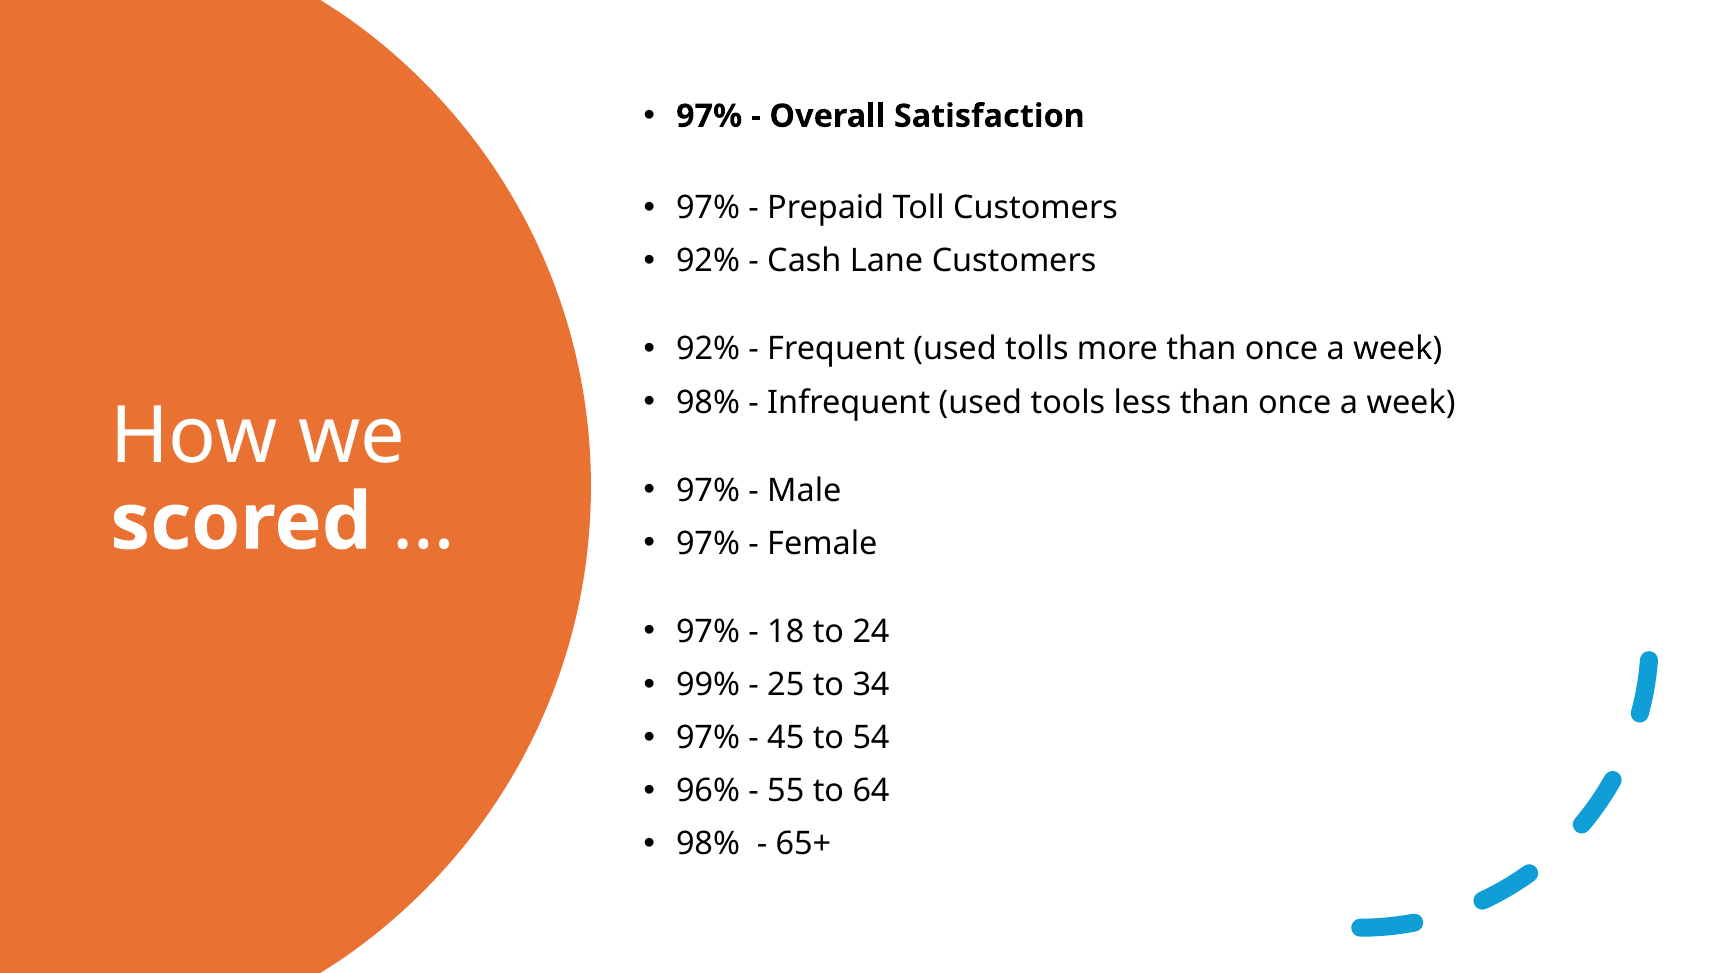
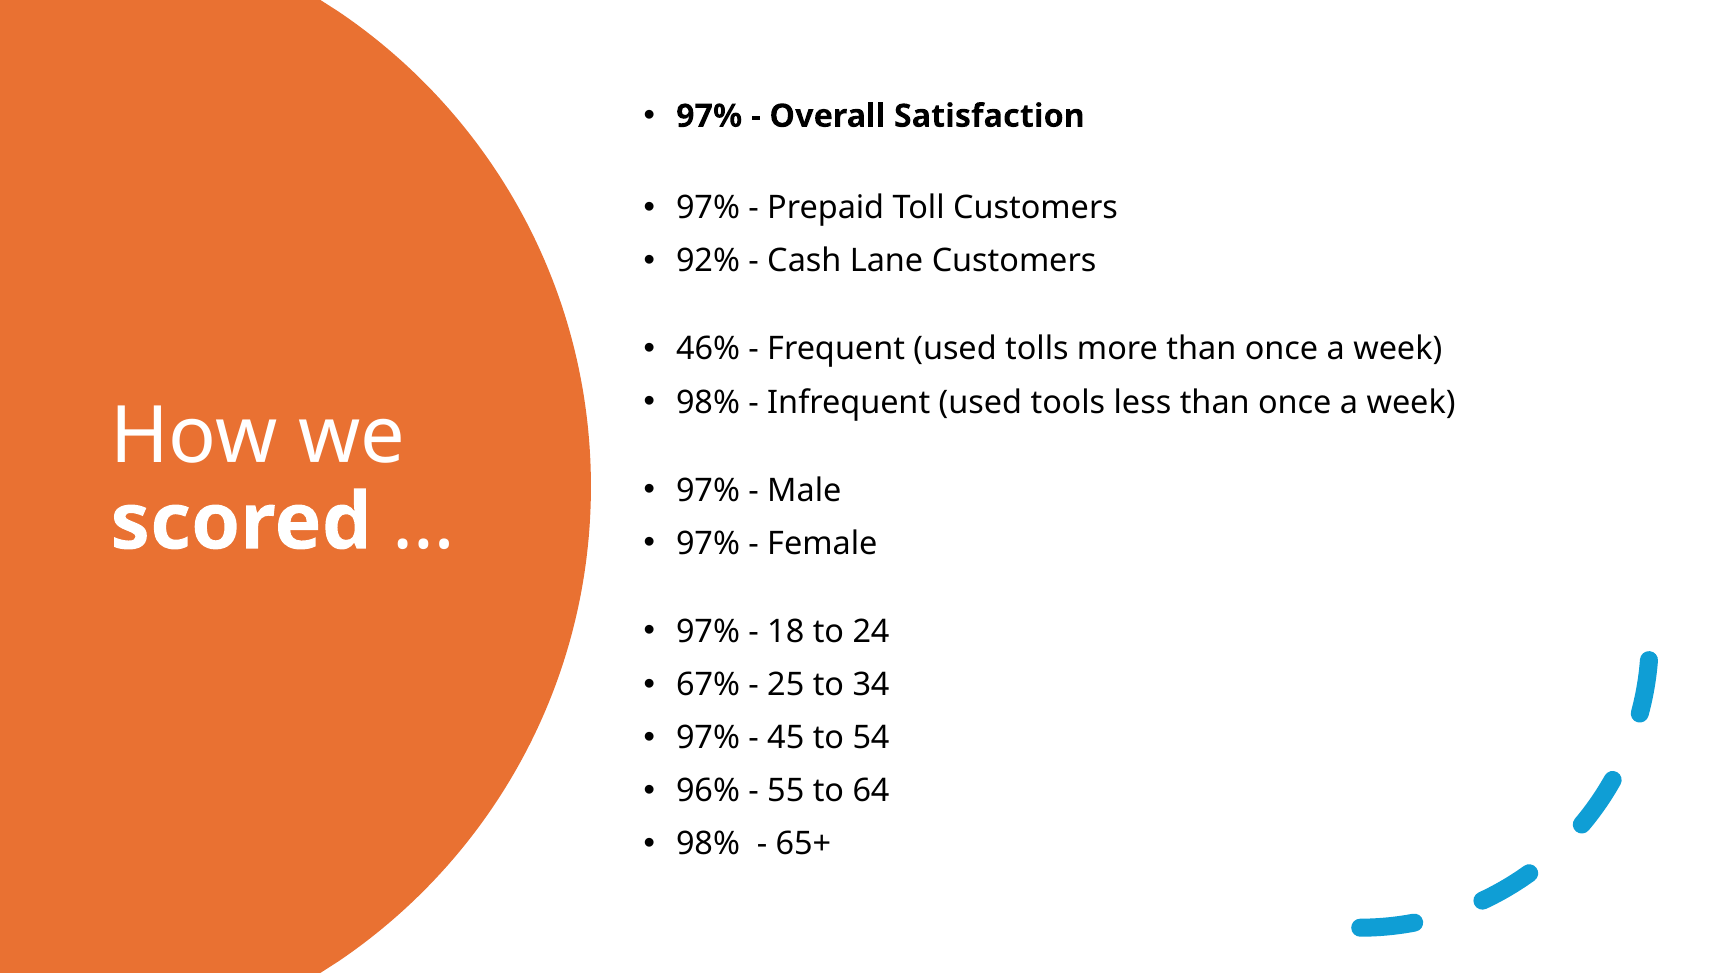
92%: 92% -> 46% (708, 349)
99%: 99% -> 67% (708, 684)
